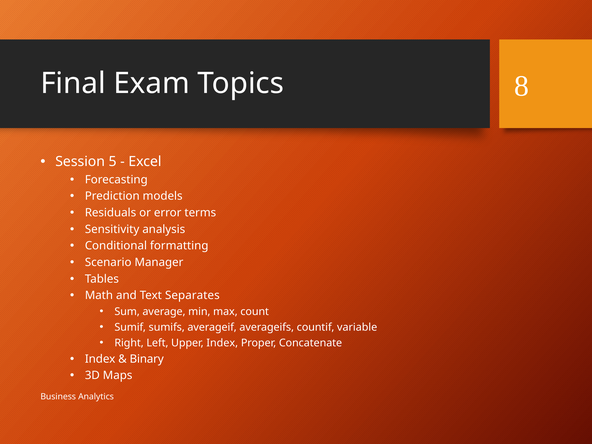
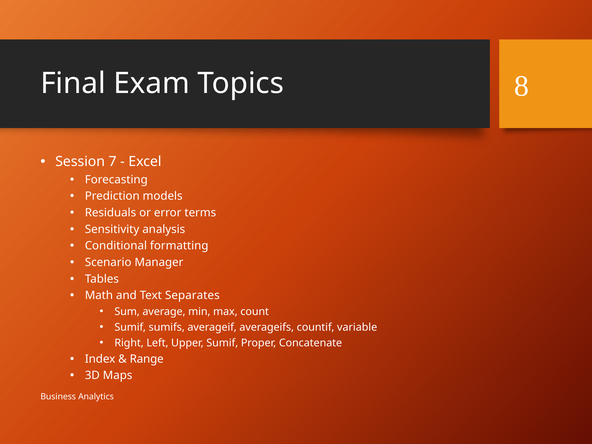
5: 5 -> 7 (113, 162)
Upper Index: Index -> Sumif (222, 343)
Binary: Binary -> Range (147, 359)
